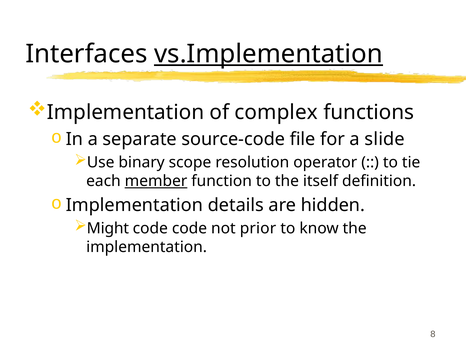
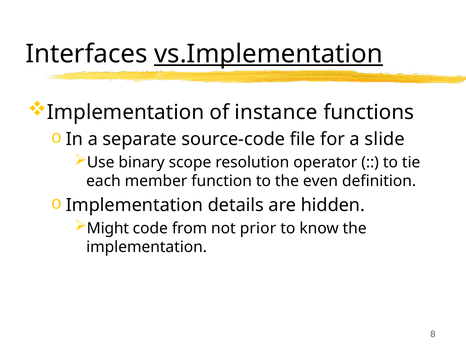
complex: complex -> instance (276, 112)
member underline: present -> none (156, 181)
itself: itself -> even (320, 181)
code code: code -> from (190, 228)
